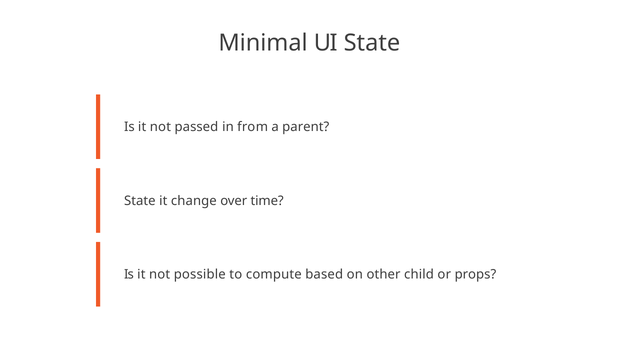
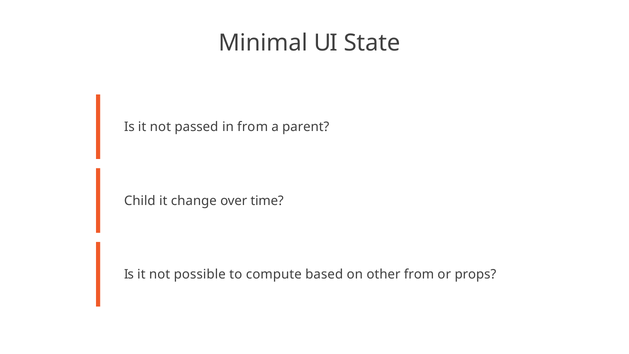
State: State -> Child (140, 201)
other child: child -> from (419, 274)
